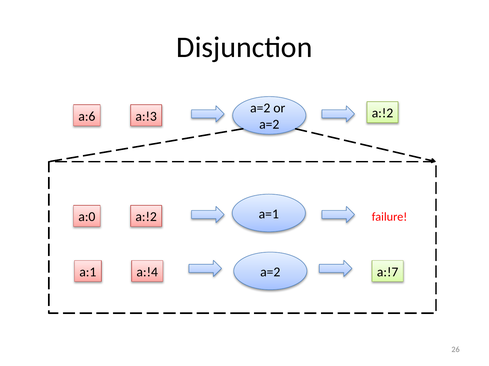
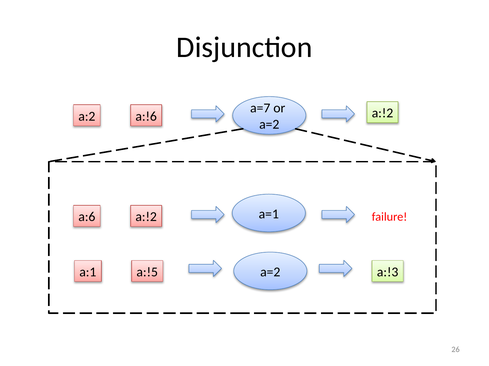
a=2: a=2 -> a=7 (260, 108)
a:6: a:6 -> a:2 (87, 116)
a:!3: a:!3 -> a:!6 (146, 116)
a:0: a:0 -> a:6 (87, 217)
a:!4: a:!4 -> a:!5 (147, 272)
a:!7: a:!7 -> a:!3 (388, 272)
